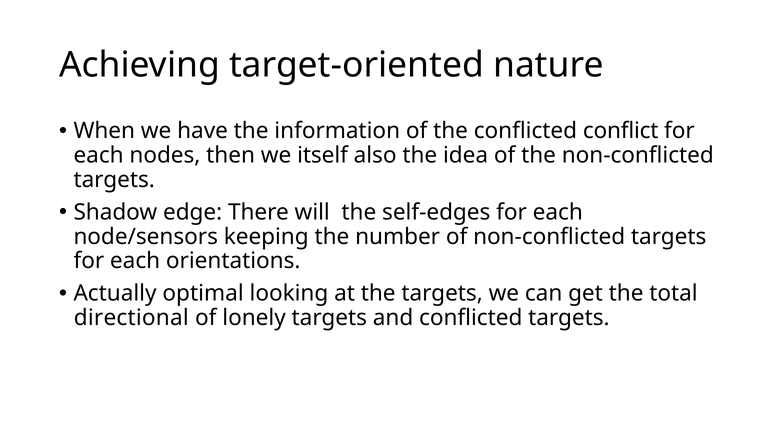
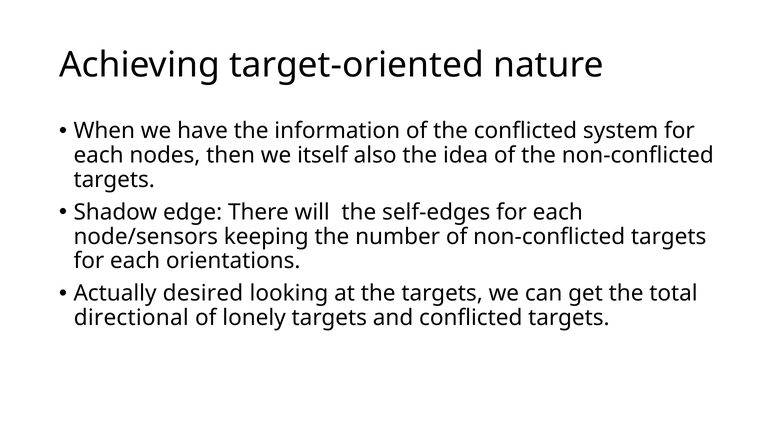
conflict: conflict -> system (621, 131)
optimal: optimal -> desired (203, 293)
